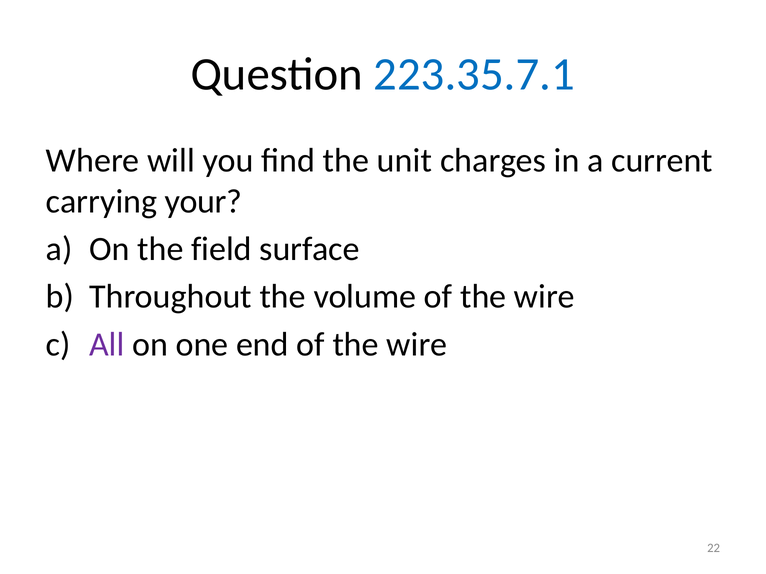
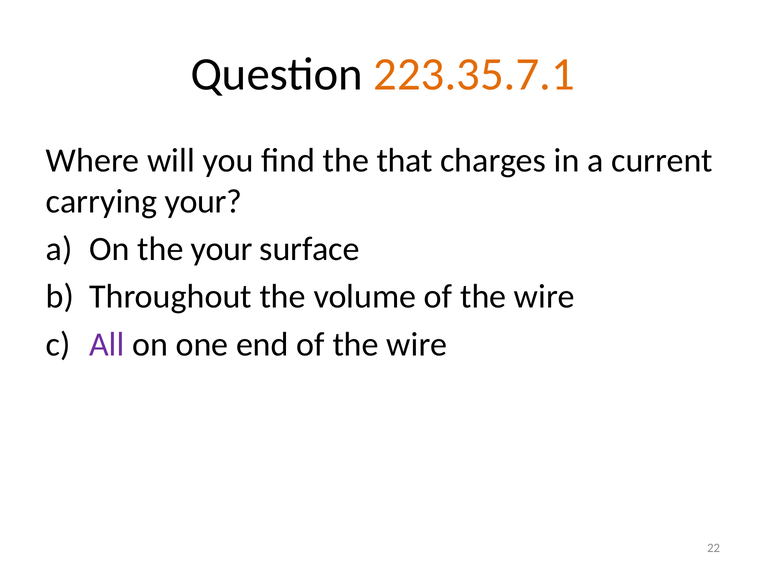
223.35.7.1 colour: blue -> orange (474, 74)
unit: unit -> that (405, 161)
the field: field -> your (222, 249)
